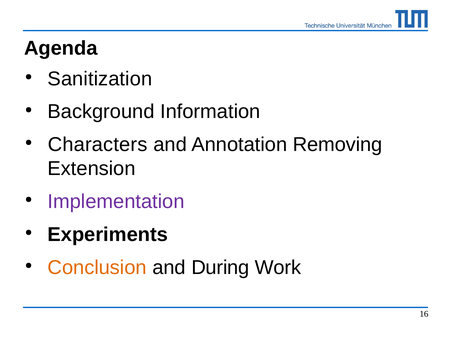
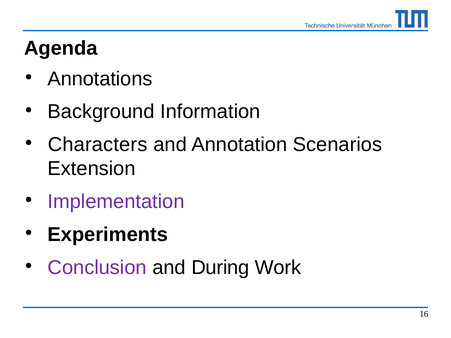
Sanitization: Sanitization -> Annotations (100, 79)
Removing: Removing -> Scenarios (337, 145)
Conclusion colour: orange -> purple (97, 268)
